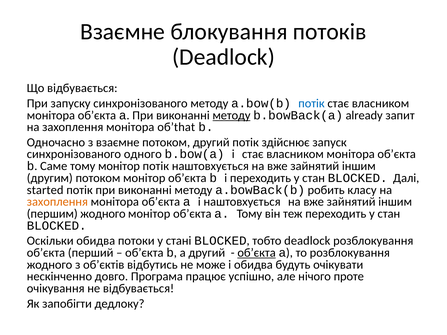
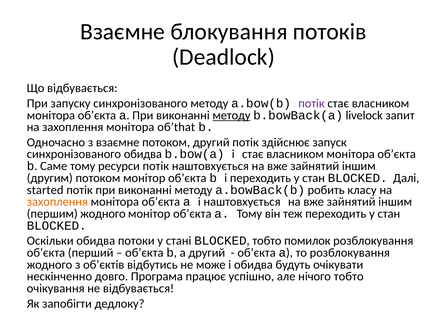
потік colour: blue -> purple (311, 103)
already: already -> livelock (364, 115)
синхронізованого одного: одного -> обидва (143, 154)
тому монітор: монітор -> ресурси (119, 166)
тобто deadlock: deadlock -> помилок (307, 241)
об’єкта underline: present -> none (257, 253)
нічого проте: проте -> тобто (349, 277)
